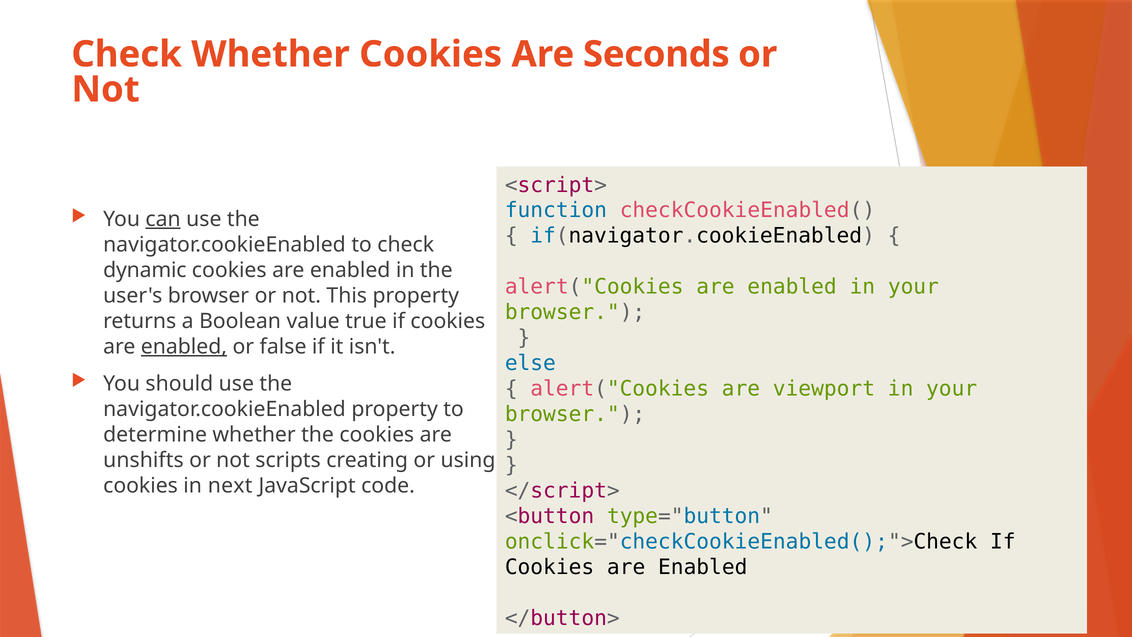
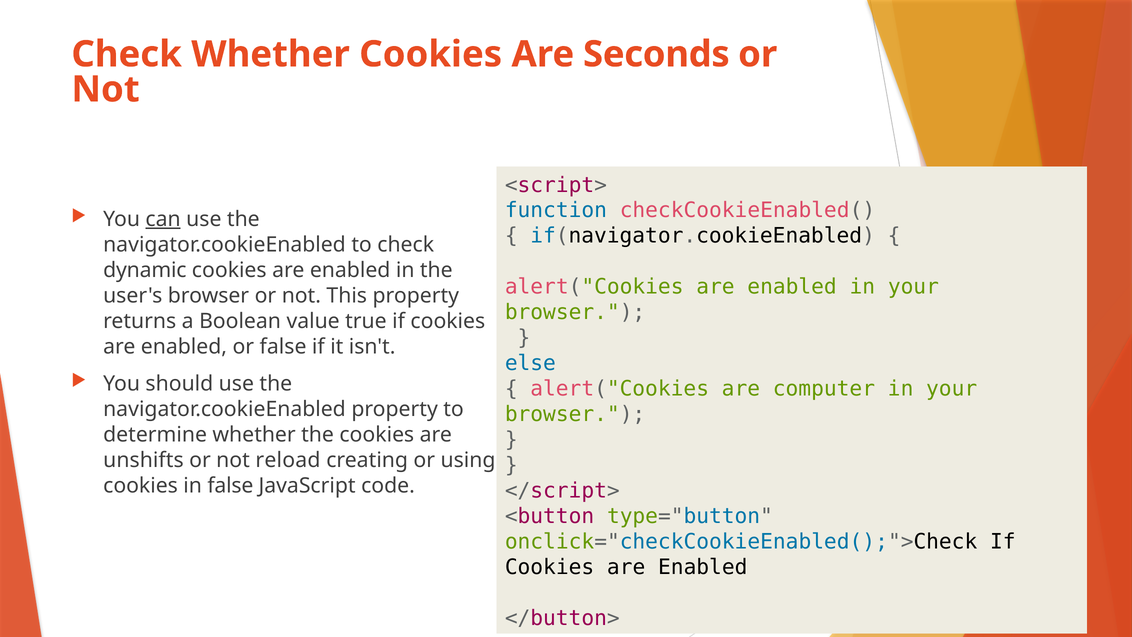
enabled underline: present -> none (184, 346)
viewport: viewport -> computer (824, 389)
scripts: scripts -> reload (288, 460)
in next: next -> false (230, 486)
